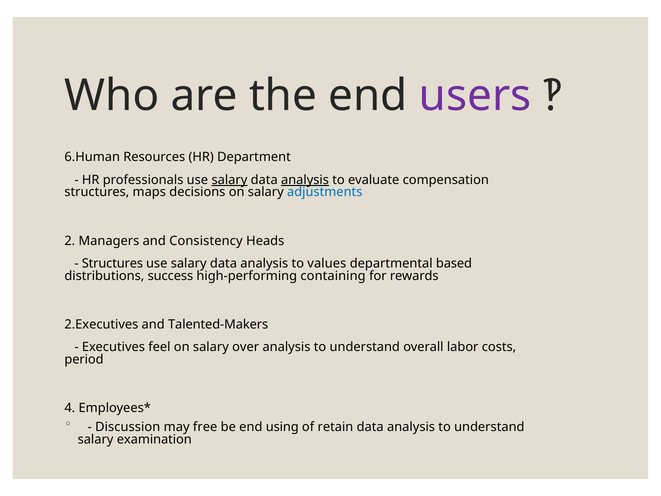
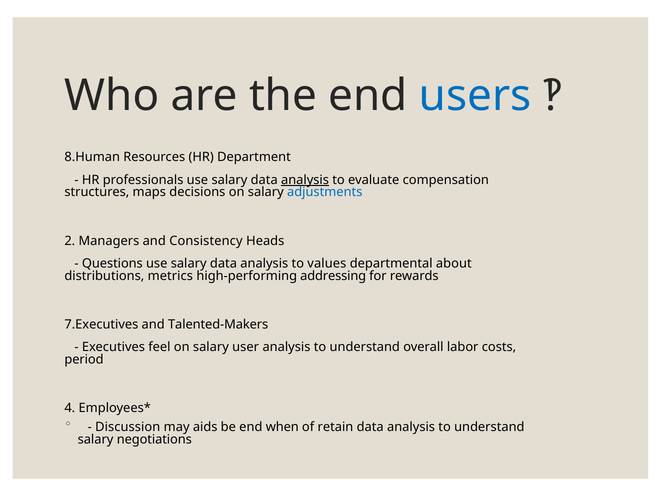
users colour: purple -> blue (475, 96)
6.Human: 6.Human -> 8.Human (92, 157)
salary underline: present -> none (229, 180)
Structures: Structures -> Questions (112, 263)
based: based -> about (454, 263)
success: success -> metrics (170, 276)
containing: containing -> addressing (333, 276)
2.Executives: 2.Executives -> 7.Executives (101, 324)
over: over -> user (246, 347)
free: free -> aids (205, 427)
using: using -> when (282, 427)
examination: examination -> negotiations (154, 439)
